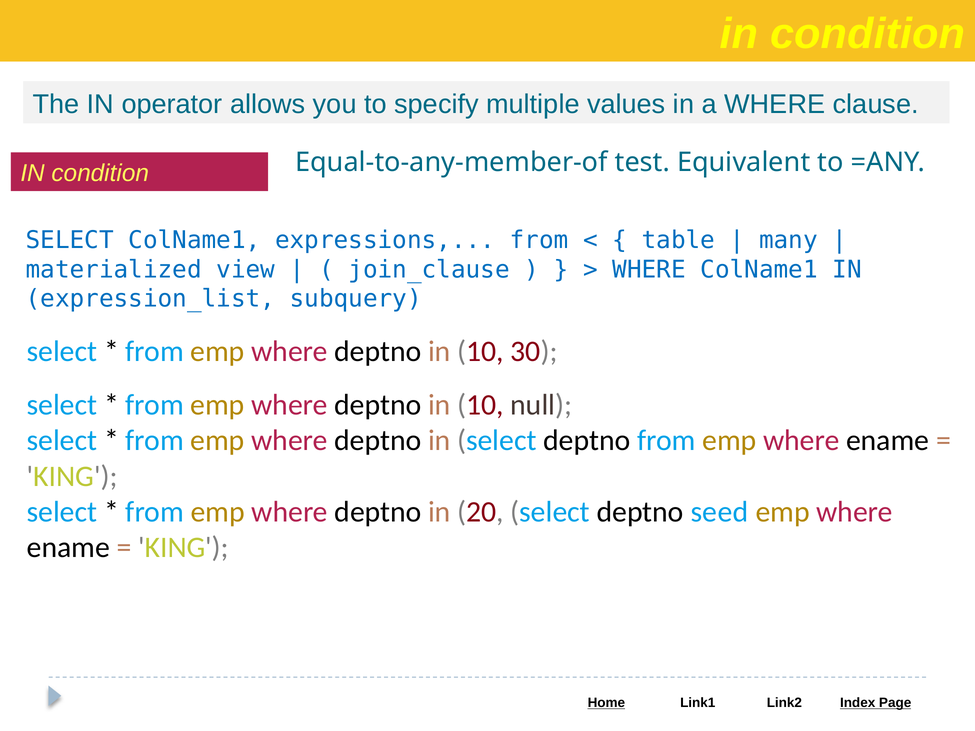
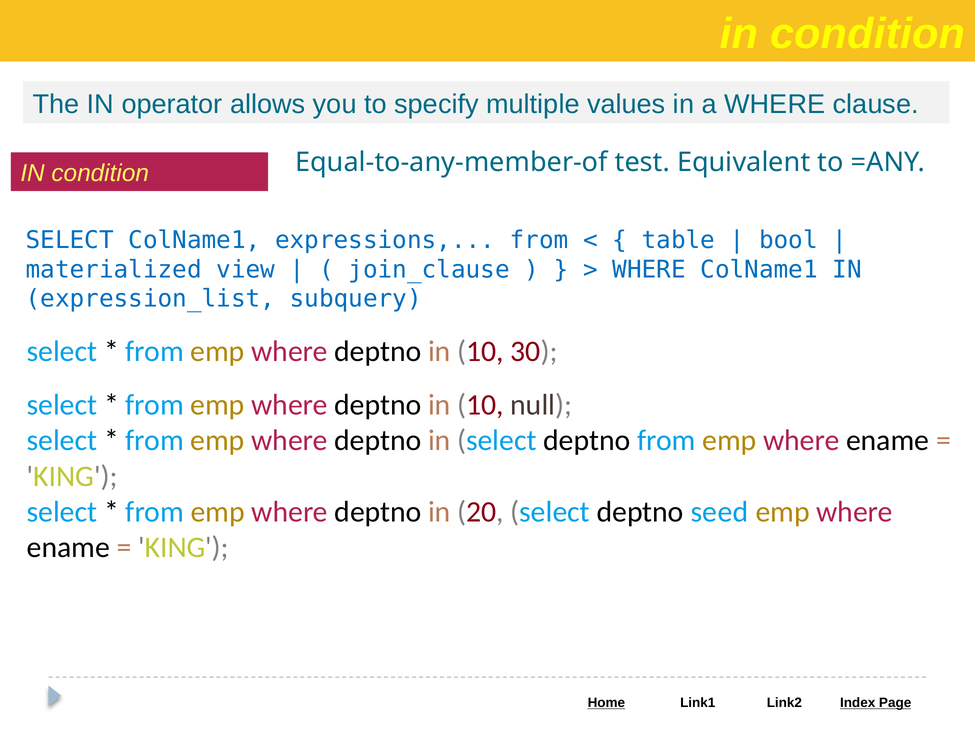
many: many -> bool (788, 240)
